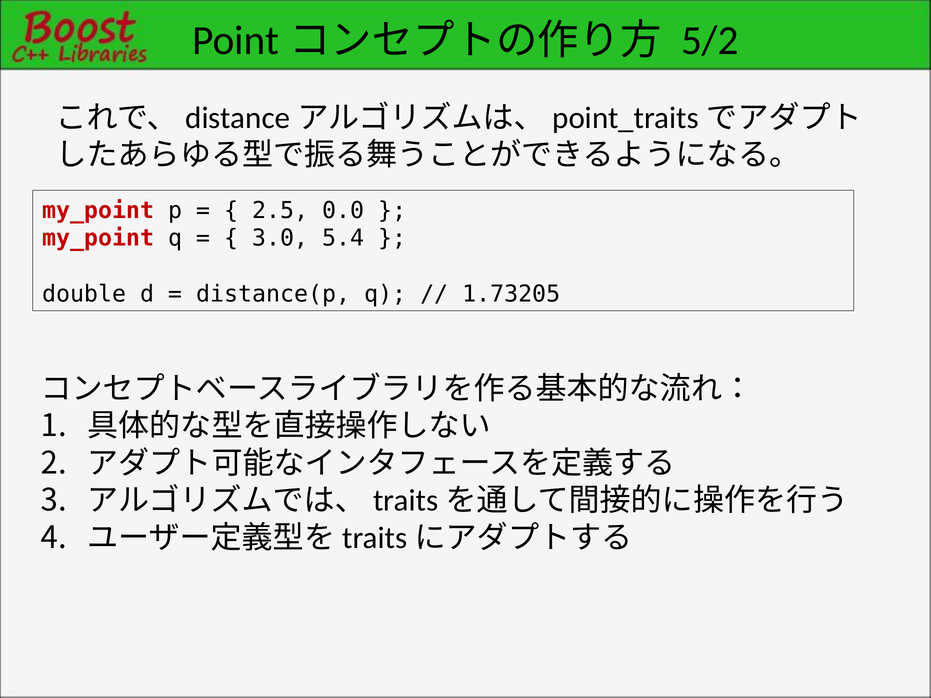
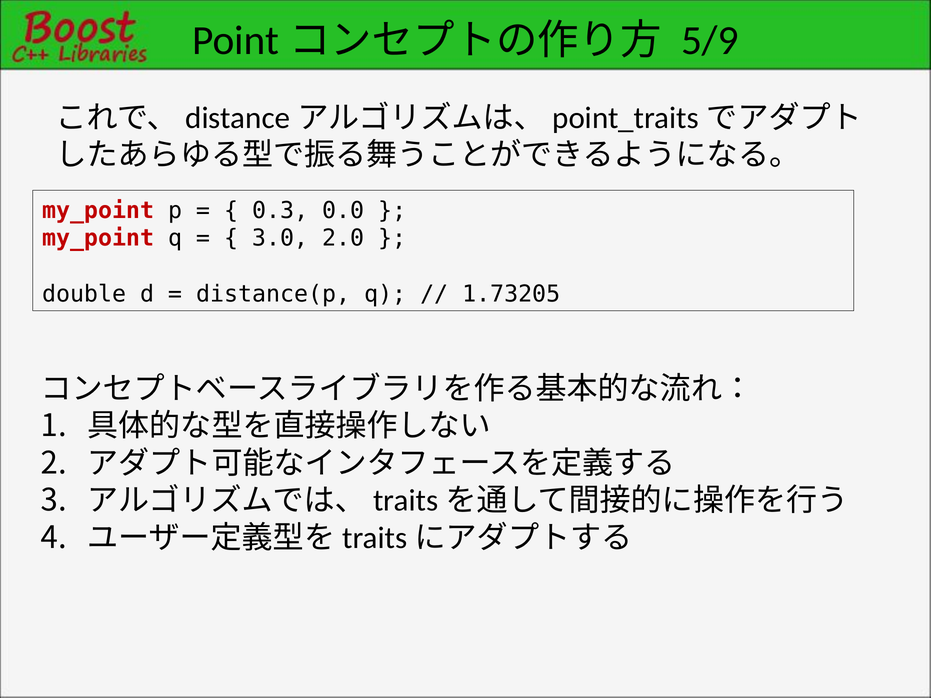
5/2: 5/2 -> 5/9 (710, 40)
2.5: 2.5 -> 0.3 (280, 210)
5.4: 5.4 -> 2.0 (343, 238)
